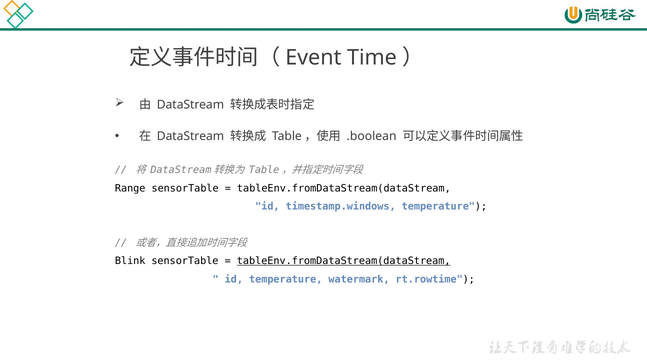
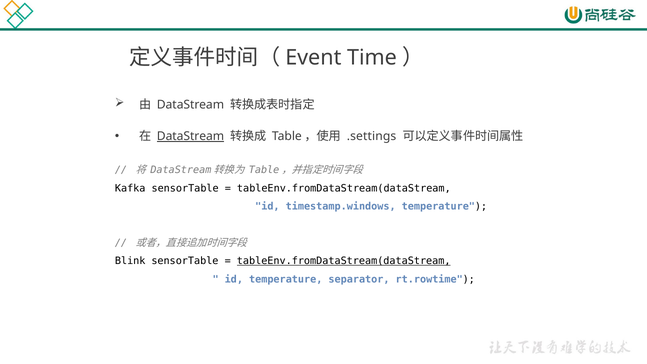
DataStream underline: none -> present (190, 136)
.boolean: .boolean -> .settings (372, 136)
Range: Range -> Kafka (130, 188)
watermark: watermark -> separator (359, 279)
